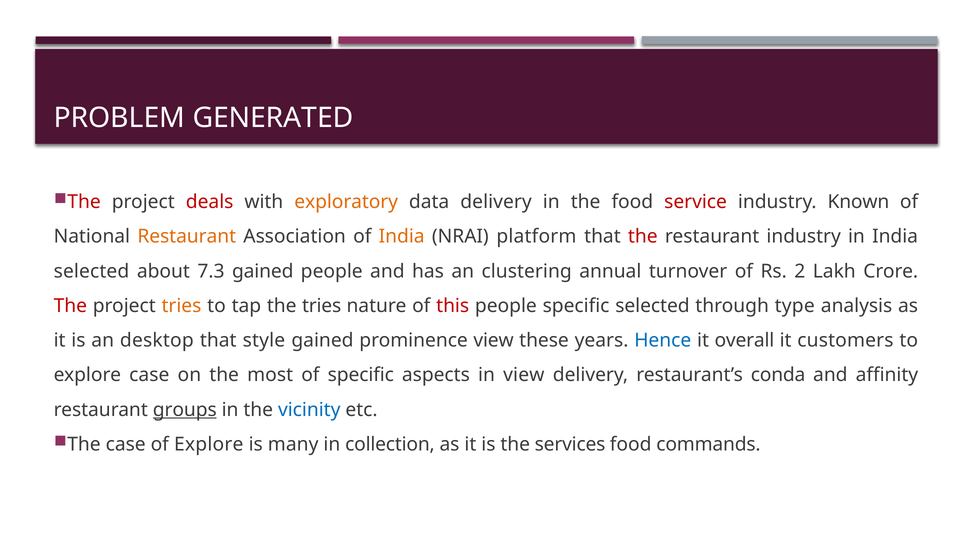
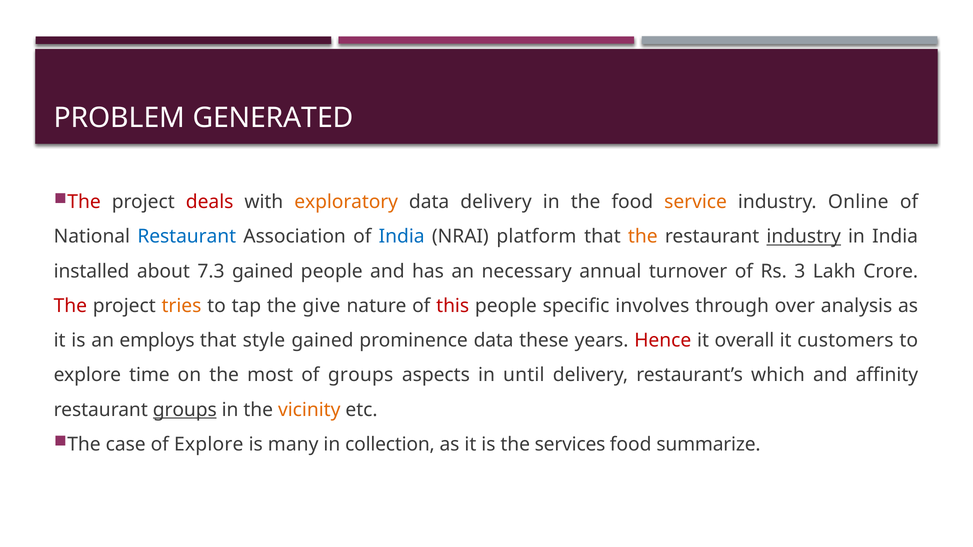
service colour: red -> orange (696, 202)
Known: Known -> Online (858, 202)
Restaurant colour: orange -> blue (187, 237)
India colour: orange -> blue (402, 237)
the colour: red -> orange (643, 237)
industry underline: none -> present (804, 237)
selected: selected -> installed (92, 271)
clustering: clustering -> necessary (527, 271)
2: 2 -> 3 (800, 271)
the tries: tries -> give (321, 306)
specific selected: selected -> involves (652, 306)
type: type -> over (795, 306)
desktop: desktop -> employs (157, 341)
prominence view: view -> data (494, 341)
Hence colour: blue -> red (663, 341)
explore case: case -> time (149, 375)
of specific: specific -> groups (361, 375)
in view: view -> until (524, 375)
conda: conda -> which (778, 375)
vicinity colour: blue -> orange (309, 410)
commands: commands -> summarize (708, 445)
